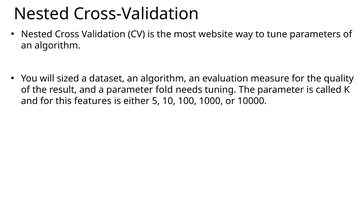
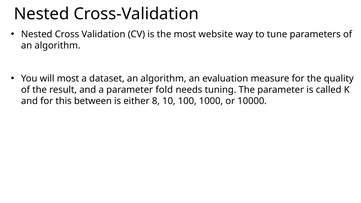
will sized: sized -> most (68, 79)
features: features -> between (93, 101)
5: 5 -> 8 (156, 101)
